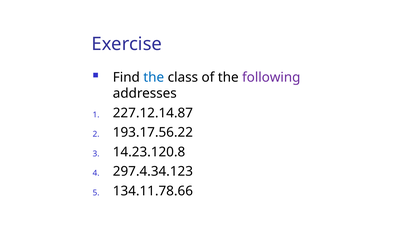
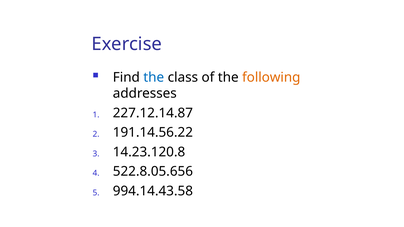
following colour: purple -> orange (271, 77)
193.17.56.22: 193.17.56.22 -> 191.14.56.22 (153, 133)
297.4.34.123: 297.4.34.123 -> 522.8.05.656 (153, 172)
134.11.78.66: 134.11.78.66 -> 994.14.43.58 (153, 191)
